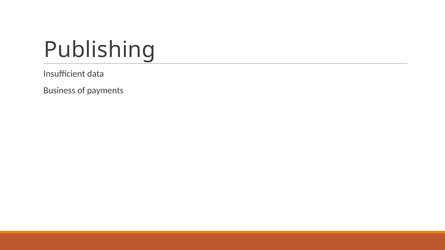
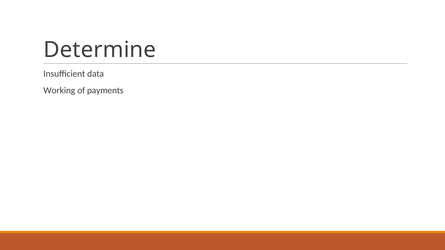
Publishing: Publishing -> Determine (100, 50)
Business: Business -> Working (59, 90)
